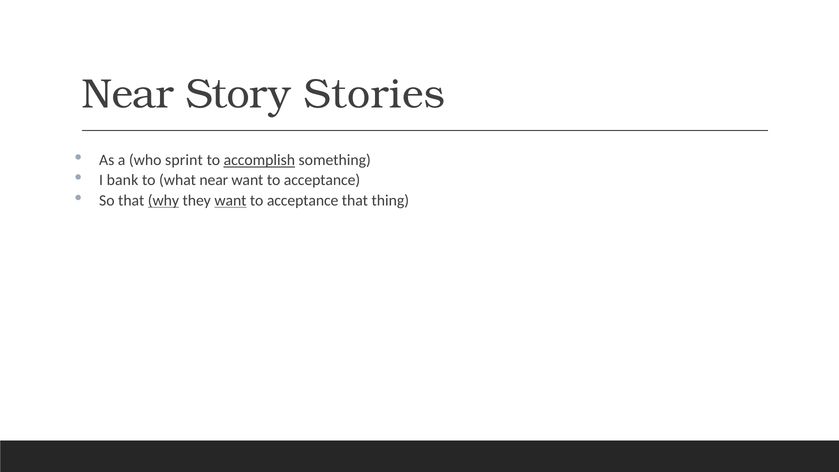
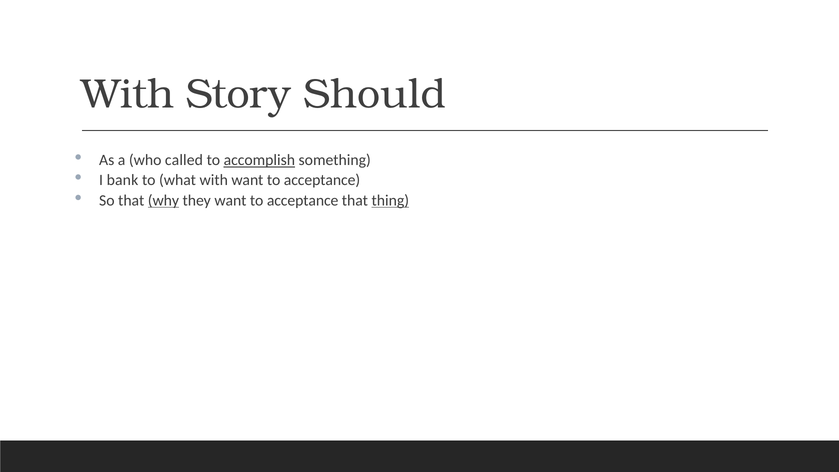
Near: Near -> With (128, 94)
Stories: Stories -> Should (375, 94)
sprint: sprint -> called (184, 160)
what near: near -> with (214, 180)
want underline: present -> none (230, 200)
thing underline: none -> present (390, 200)
